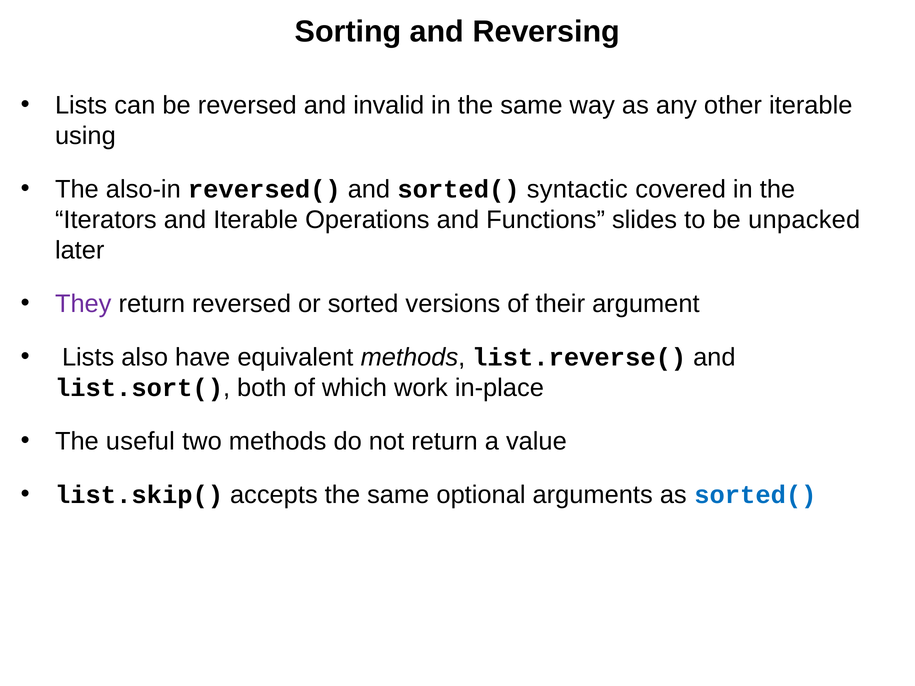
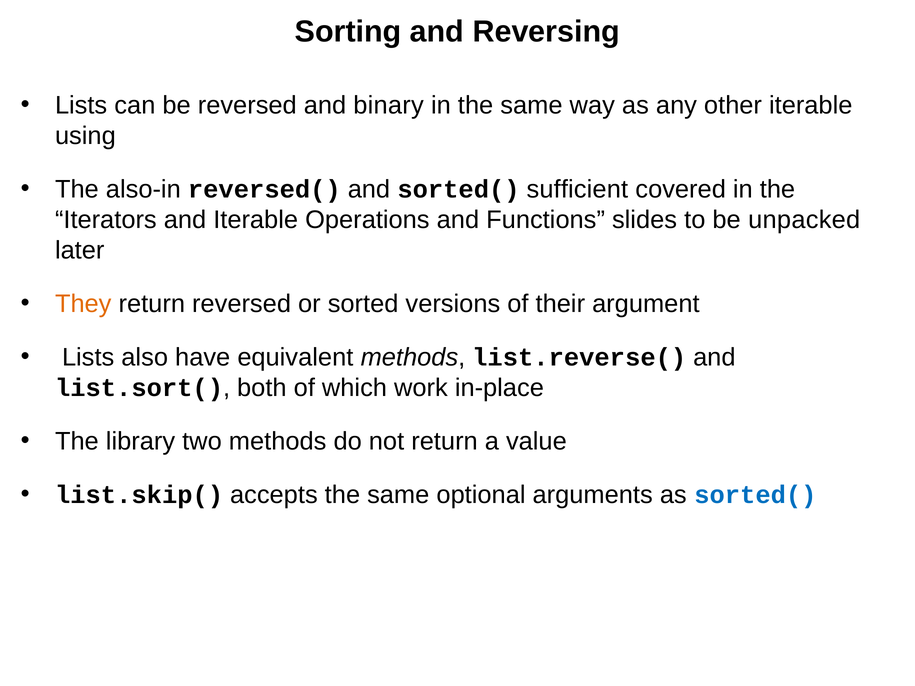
invalid: invalid -> binary (389, 106)
syntactic: syntactic -> sufficient (577, 189)
They colour: purple -> orange (83, 304)
useful: useful -> library (140, 441)
